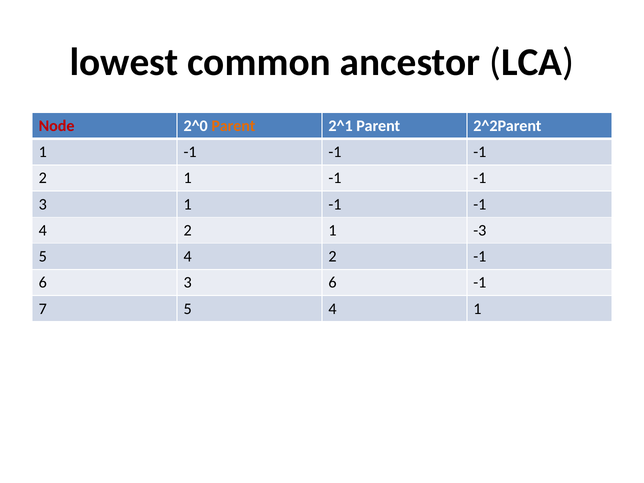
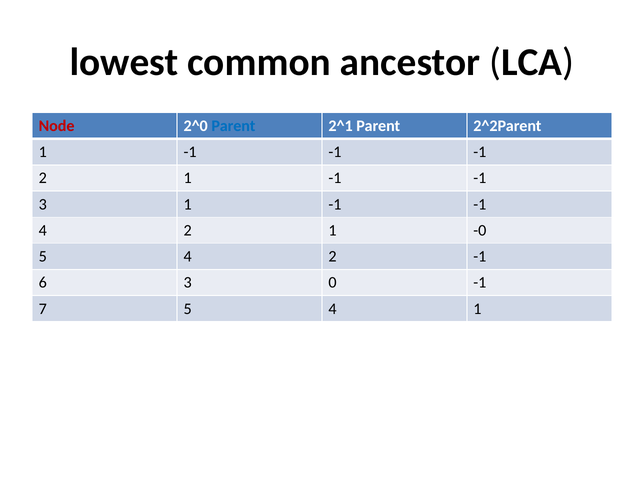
Parent colour: orange -> blue (233, 126)
-3: -3 -> -0 (480, 230)
3 6: 6 -> 0 (333, 283)
